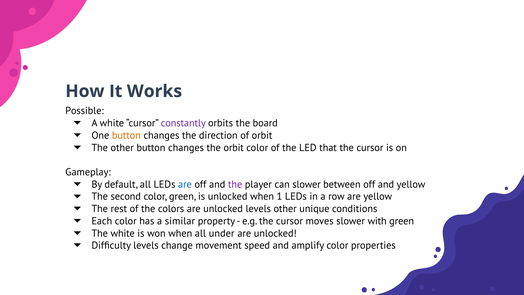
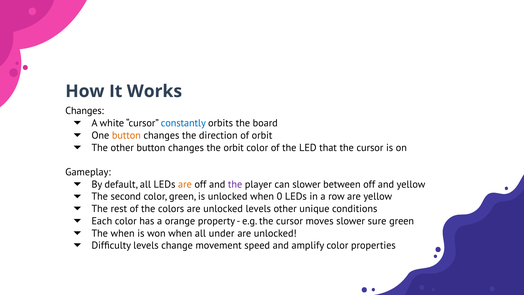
Possible: Possible -> Changes (85, 111)
constantly colour: purple -> blue (183, 123)
are colour: blue -> orange (185, 184)
1: 1 -> 0 (279, 196)
similar: similar -> orange (180, 221)
with: with -> sure (377, 221)
The white: white -> when (123, 233)
